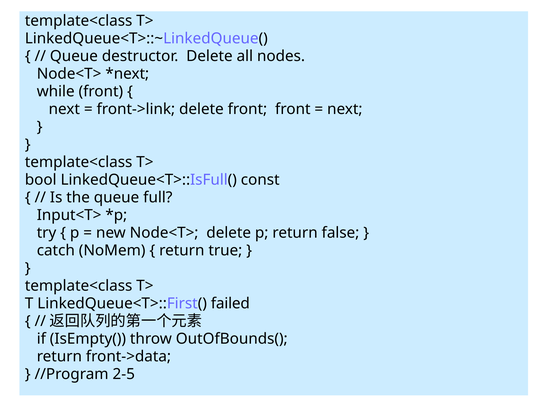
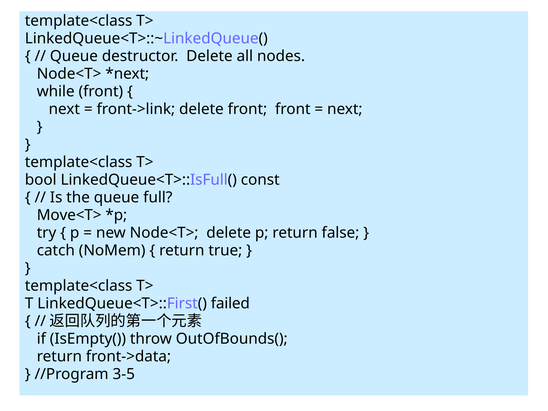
Input<T>: Input<T> -> Move<T> (69, 215)
2-5: 2-5 -> 3-5 (124, 374)
